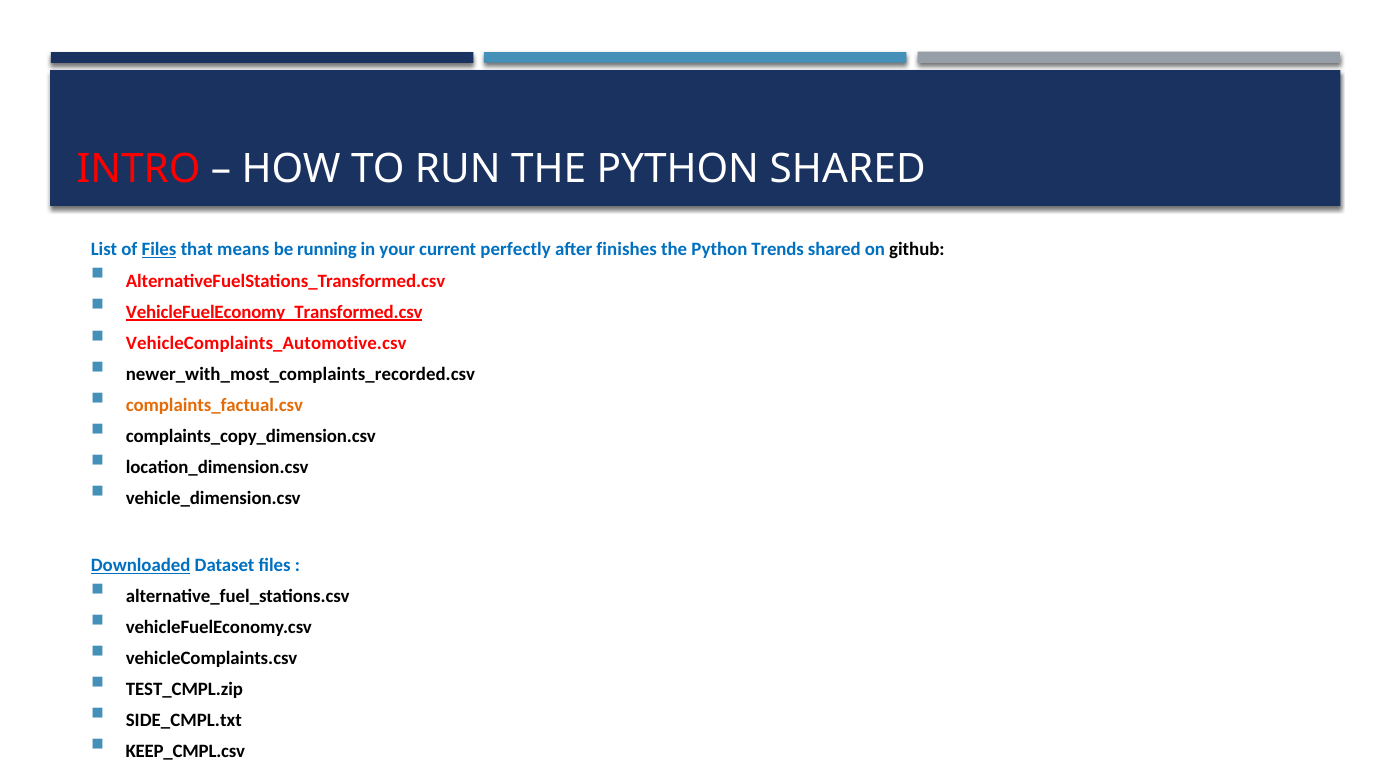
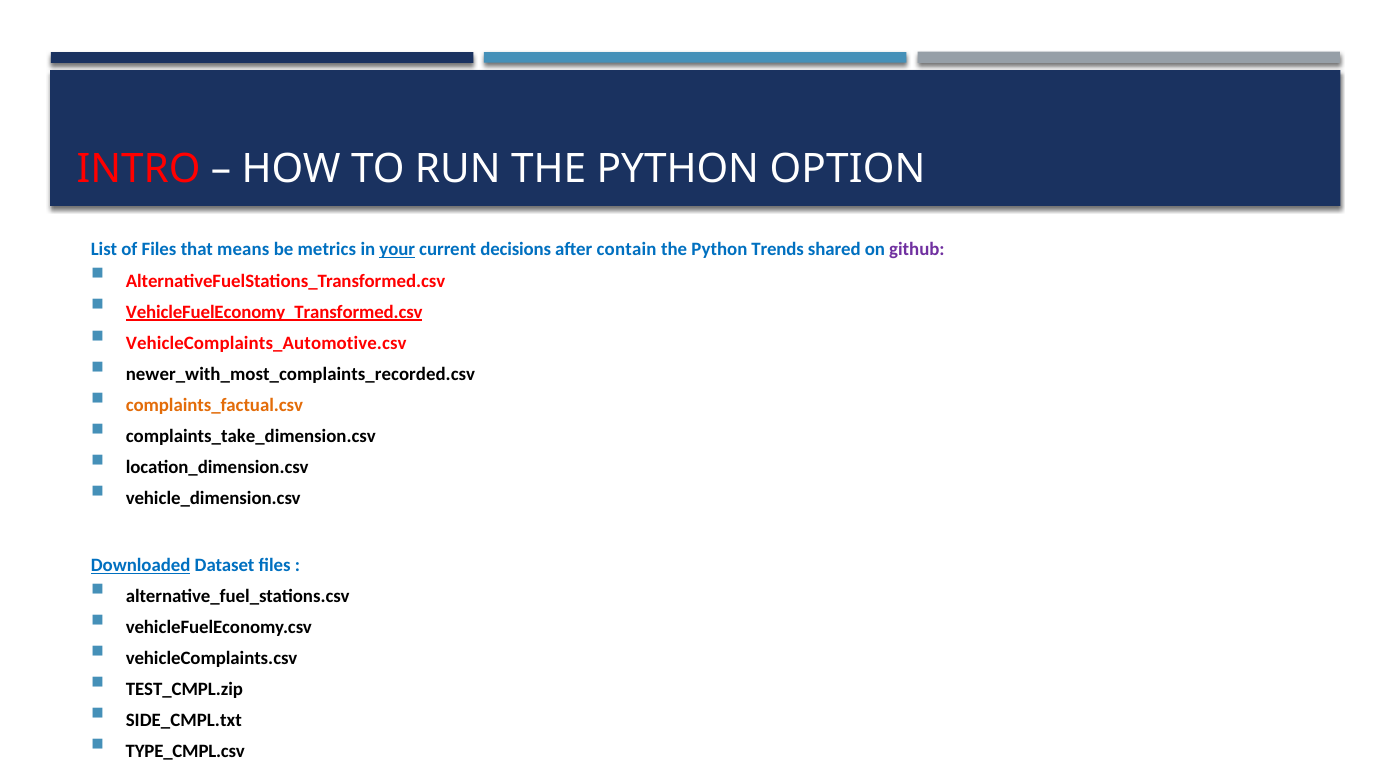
PYTHON SHARED: SHARED -> OPTION (848, 169)
Files underline: present -> none (159, 250)
running: running -> metrics (327, 250)
your underline: none -> present (397, 250)
perfectly: perfectly -> decisions (516, 250)
finishes: finishes -> contain (627, 250)
github colour: black -> purple (917, 250)
complaints_copy_dimension.csv: complaints_copy_dimension.csv -> complaints_take_dimension.csv (251, 436)
KEEP_CMPL.csv: KEEP_CMPL.csv -> TYPE_CMPL.csv (185, 751)
